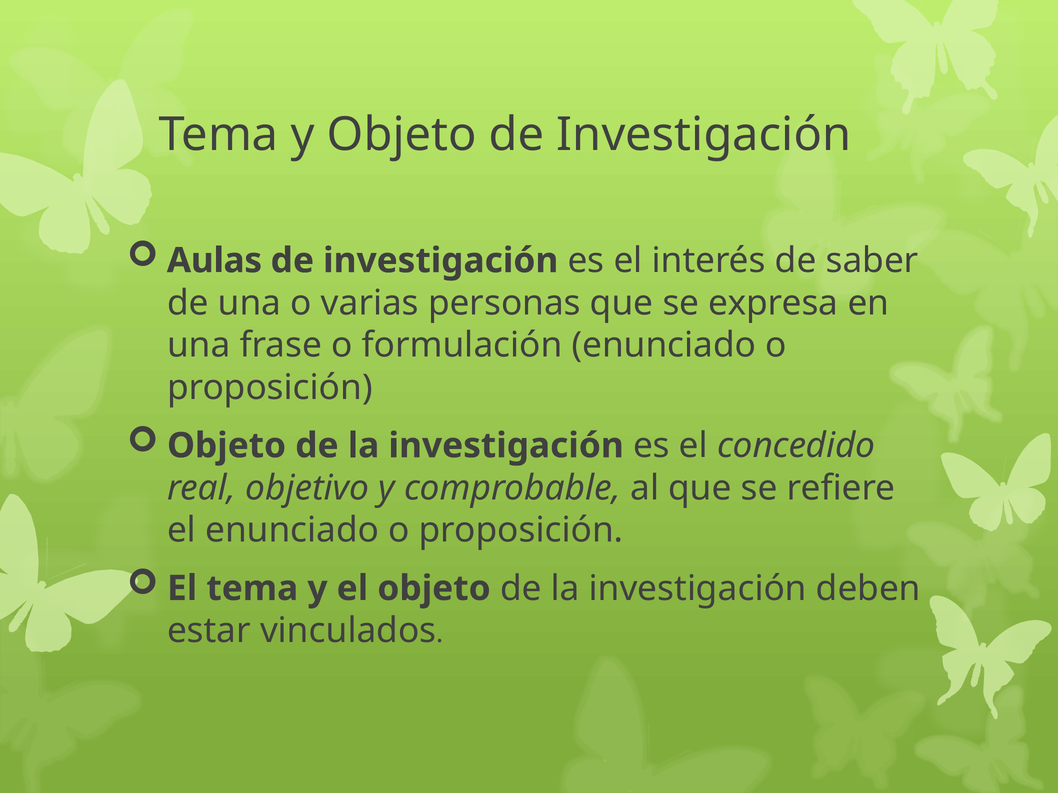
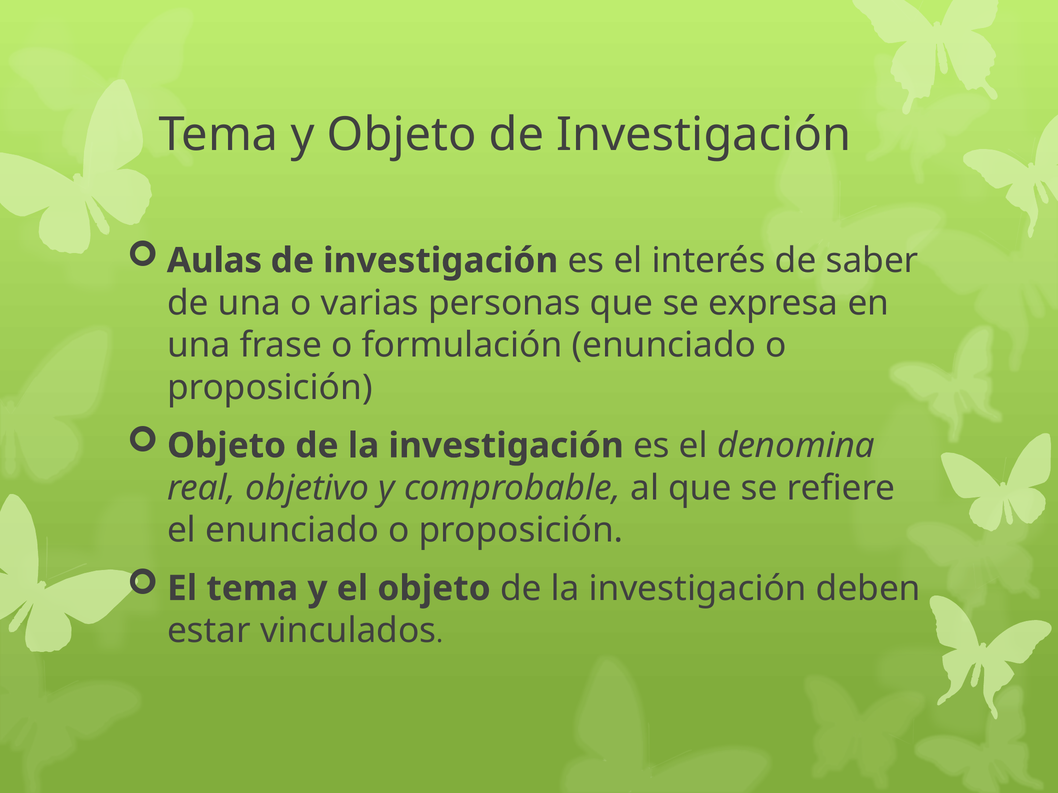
concedido: concedido -> denomina (796, 446)
